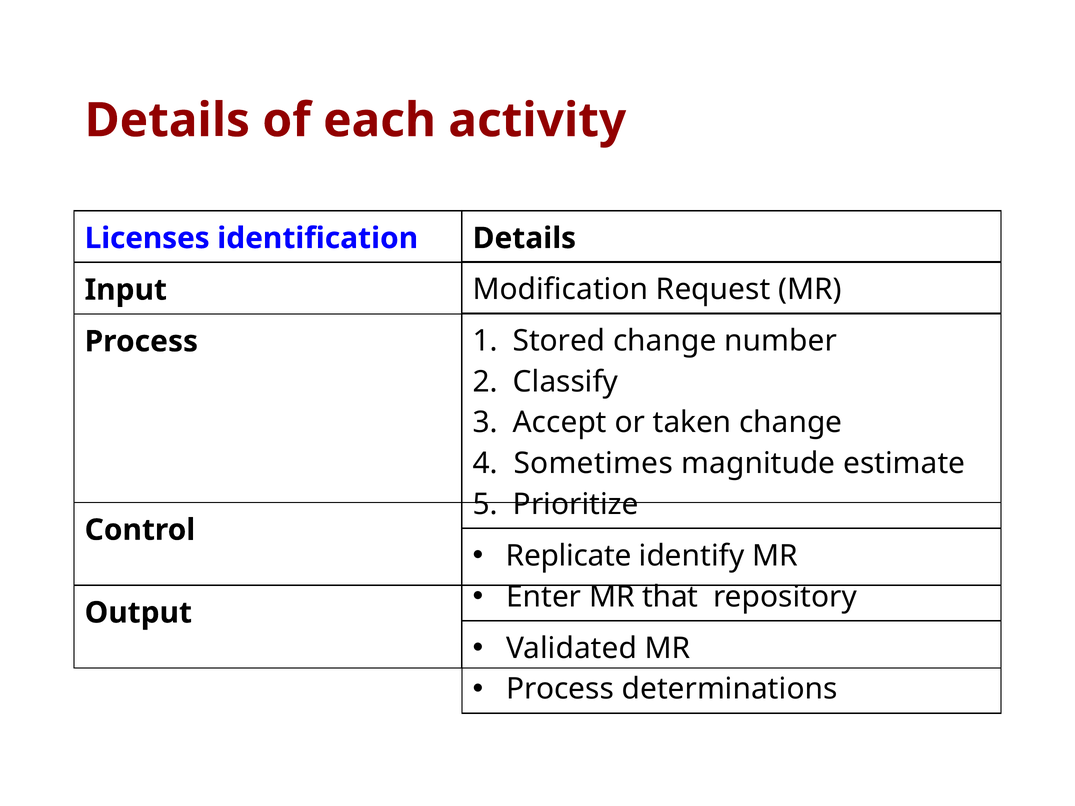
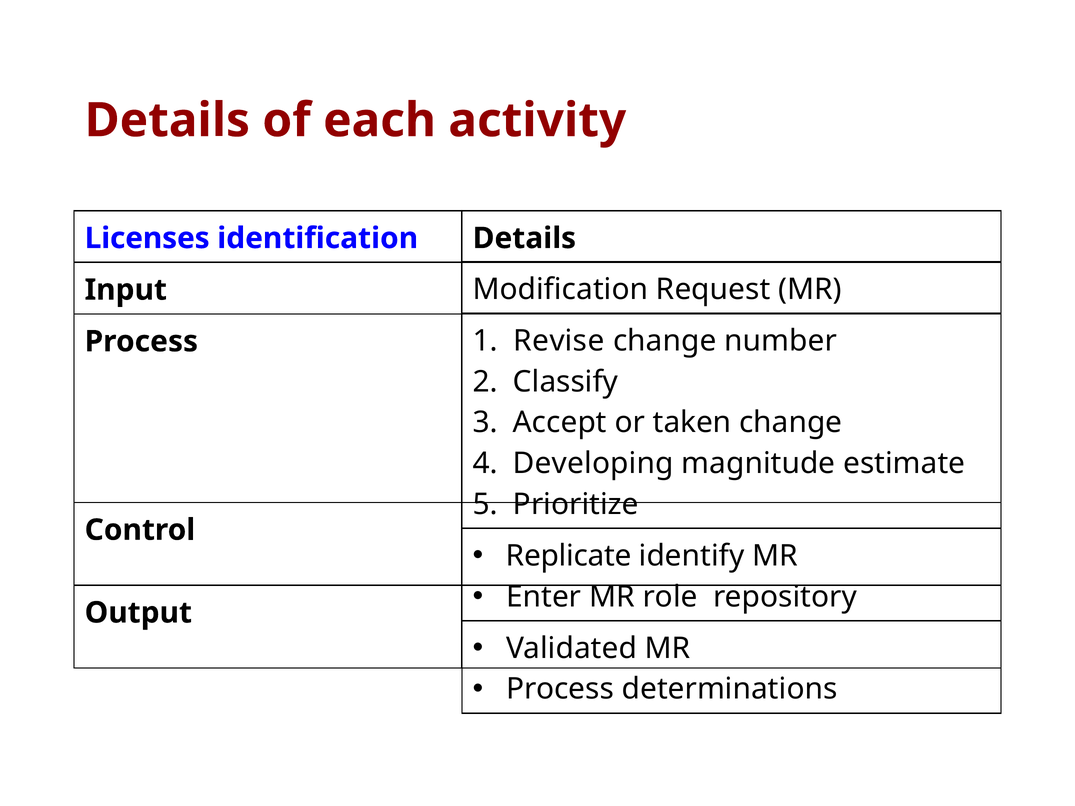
Stored: Stored -> Revise (559, 341)
Sometimes: Sometimes -> Developing (593, 464)
that: that -> role (670, 597)
